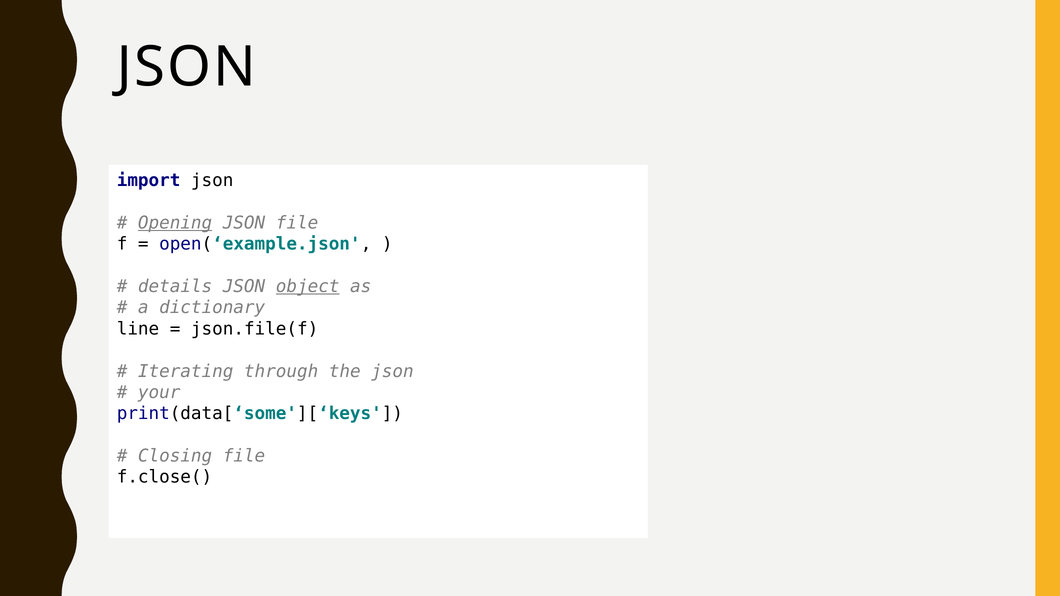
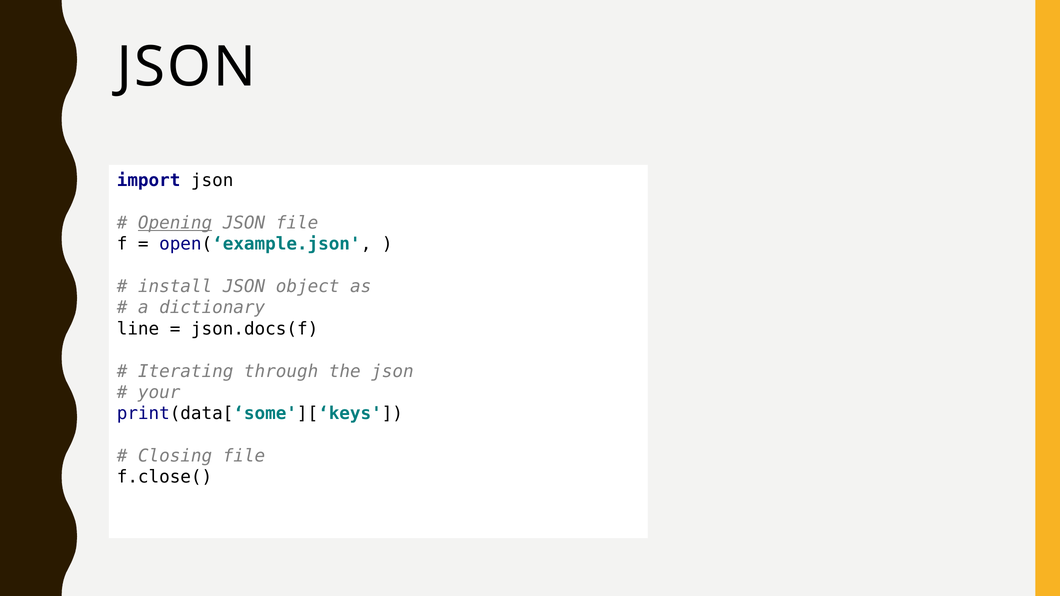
details: details -> install (175, 287)
object underline: present -> none (308, 287)
json.file(f: json.file(f -> json.docs(f (255, 329)
